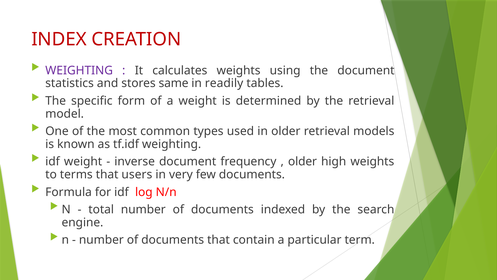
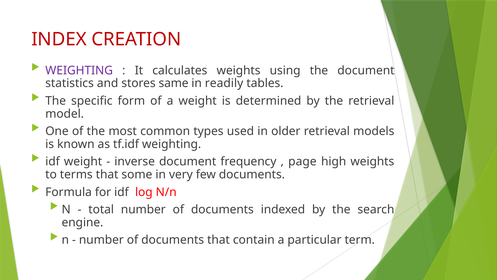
older: older -> page (302, 161)
users: users -> some (137, 174)
